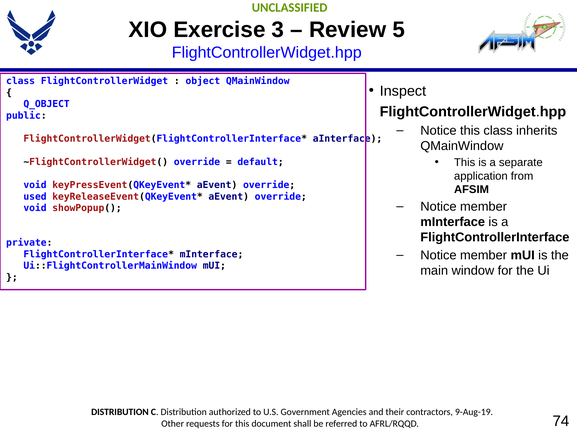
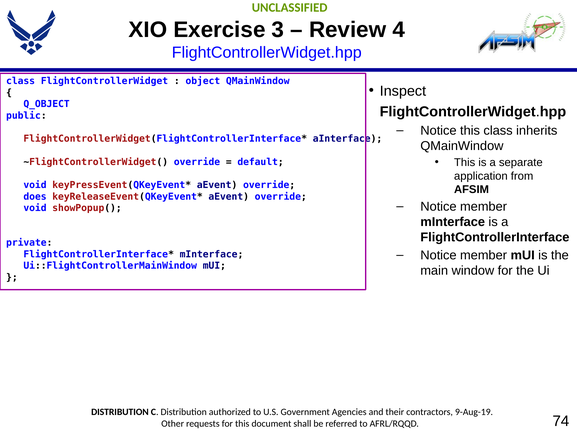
5: 5 -> 4 (399, 30)
used: used -> does (35, 196)
